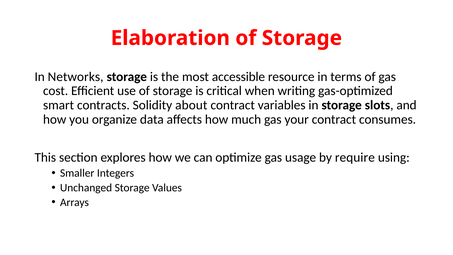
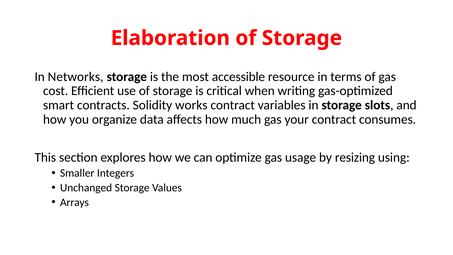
about: about -> works (191, 105)
require: require -> resizing (355, 157)
